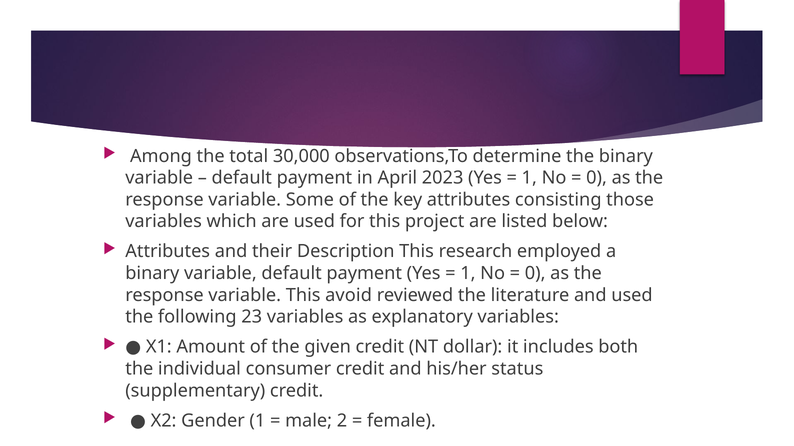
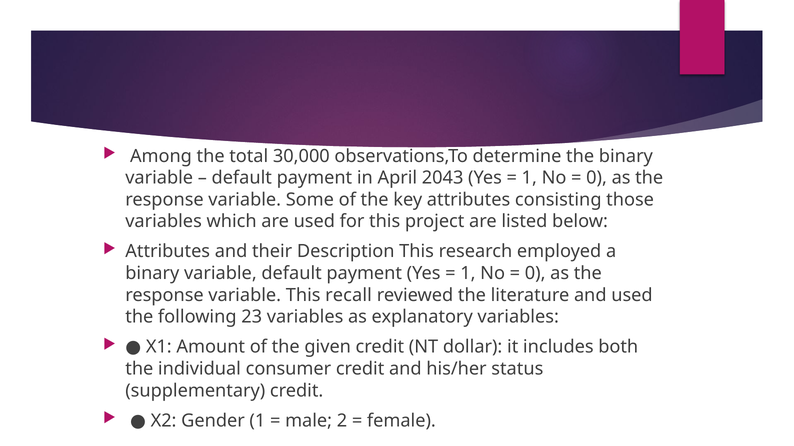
2023: 2023 -> 2043 (443, 178)
avoid: avoid -> recall (349, 295)
